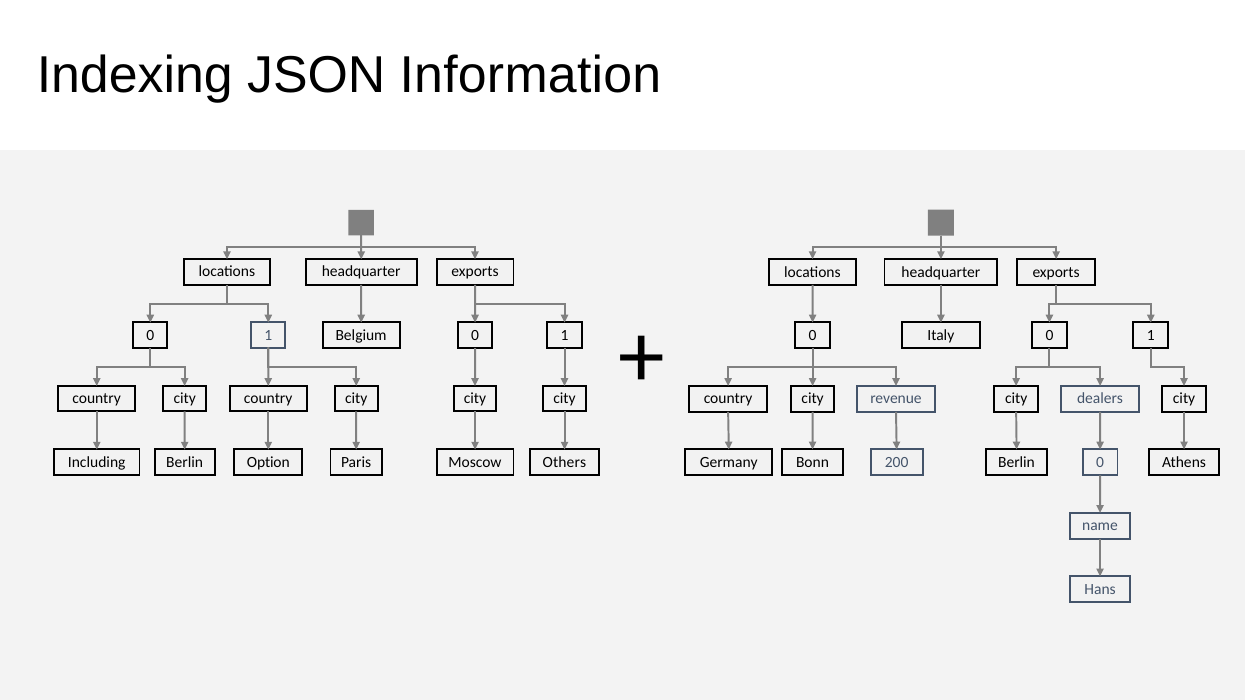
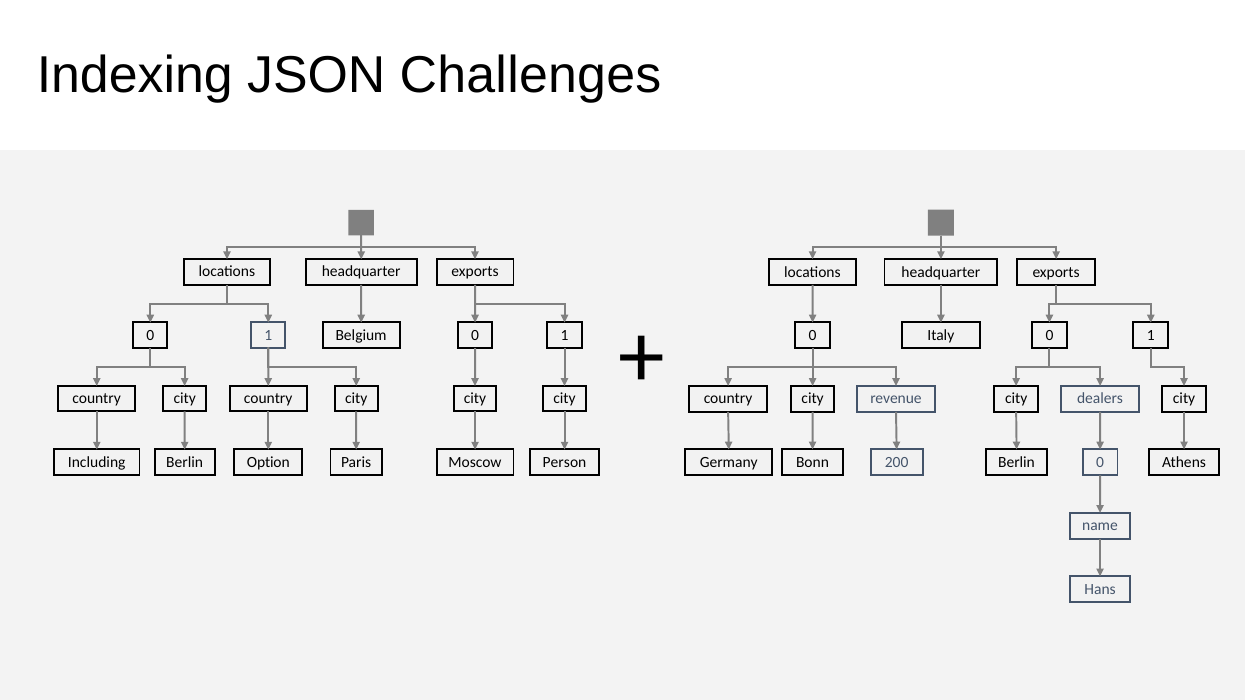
Information: Information -> Challenges (530, 75)
Others: Others -> Person (565, 462)
